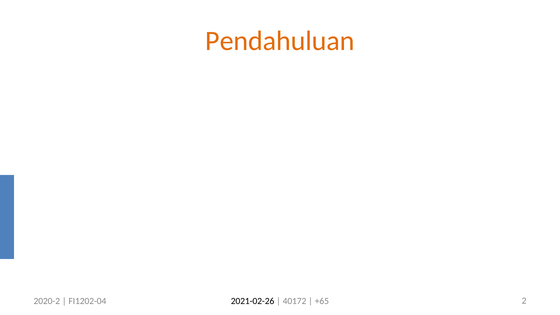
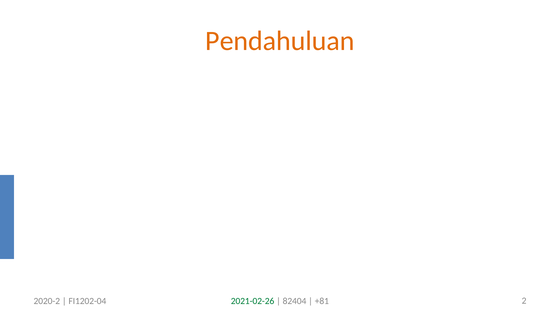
2021-02-26 colour: black -> green (253, 301)
40172: 40172 -> 82404 (295, 301)
+65: +65 -> +81 (322, 301)
